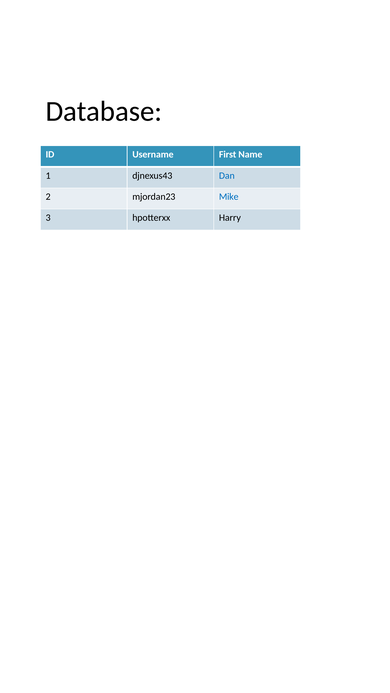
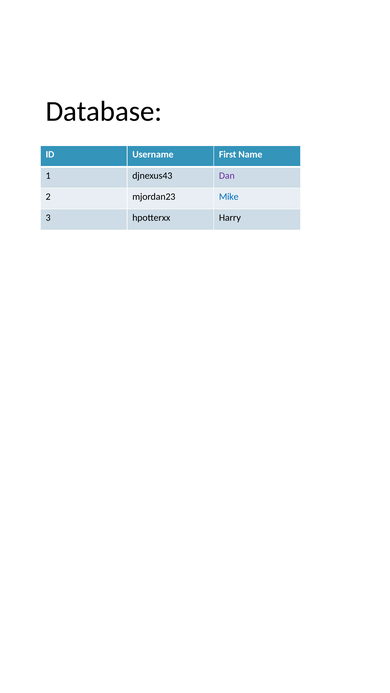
Dan colour: blue -> purple (227, 176)
